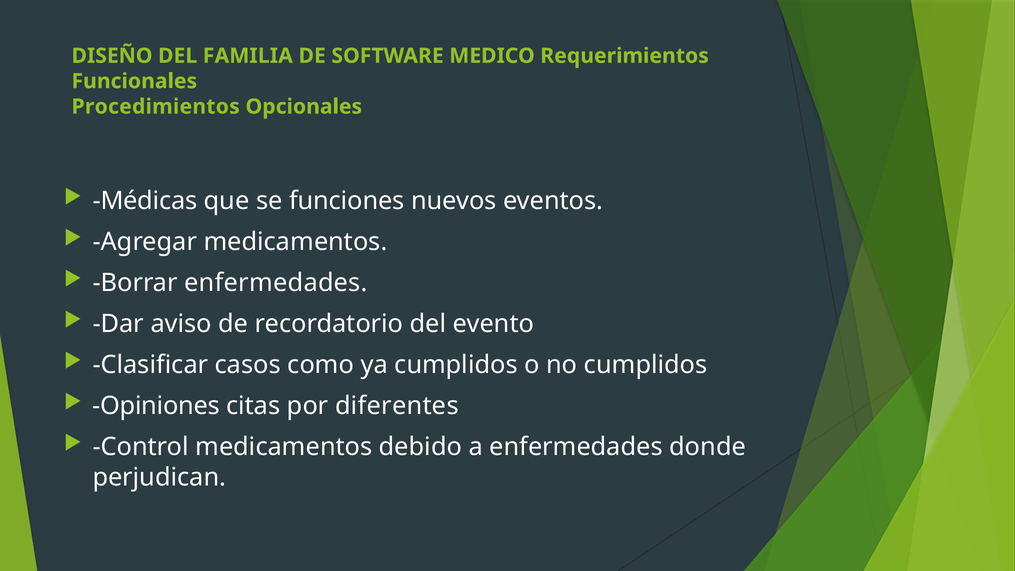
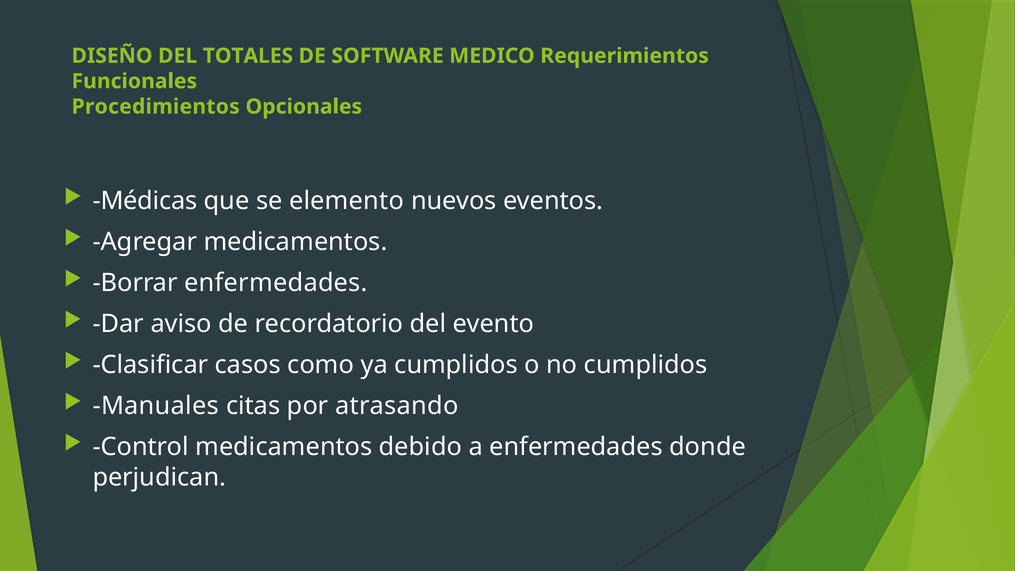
FAMILIA: FAMILIA -> TOTALES (248, 56)
funciones: funciones -> elemento (347, 201)
Opiniones: Opiniones -> Manuales (156, 406)
diferentes: diferentes -> atrasando (397, 406)
